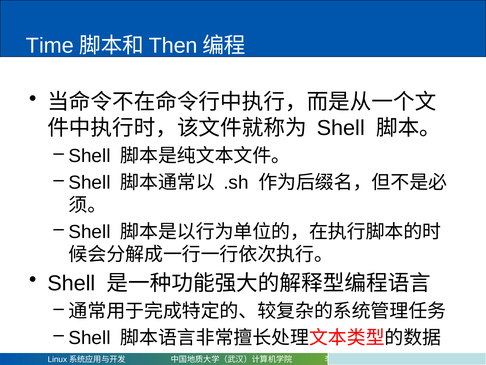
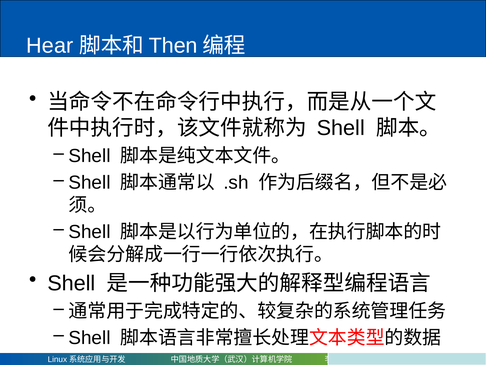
Time: Time -> Hear (50, 46)
